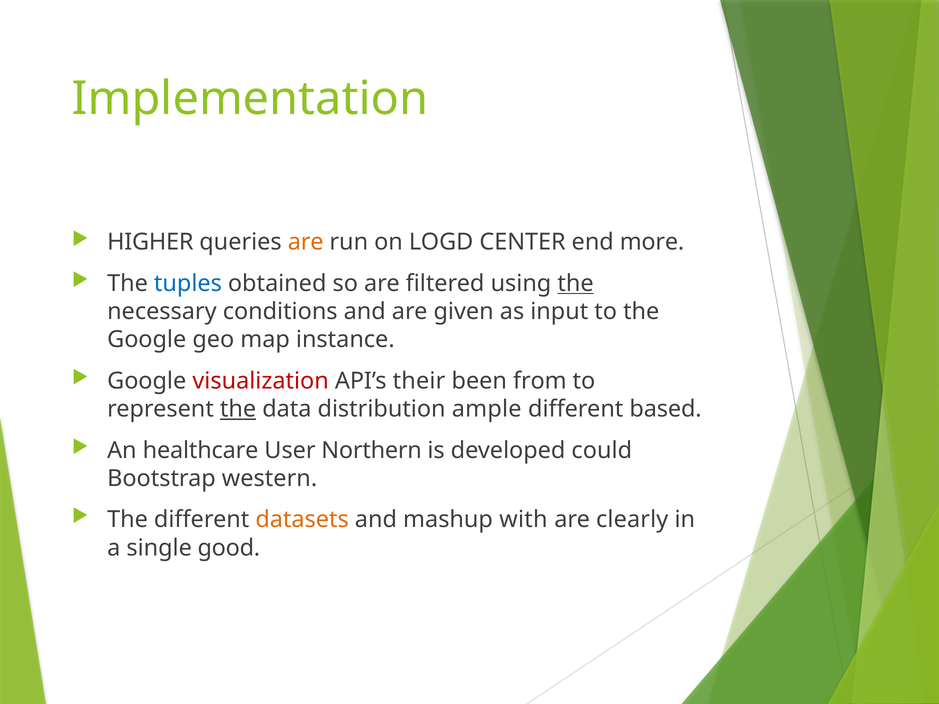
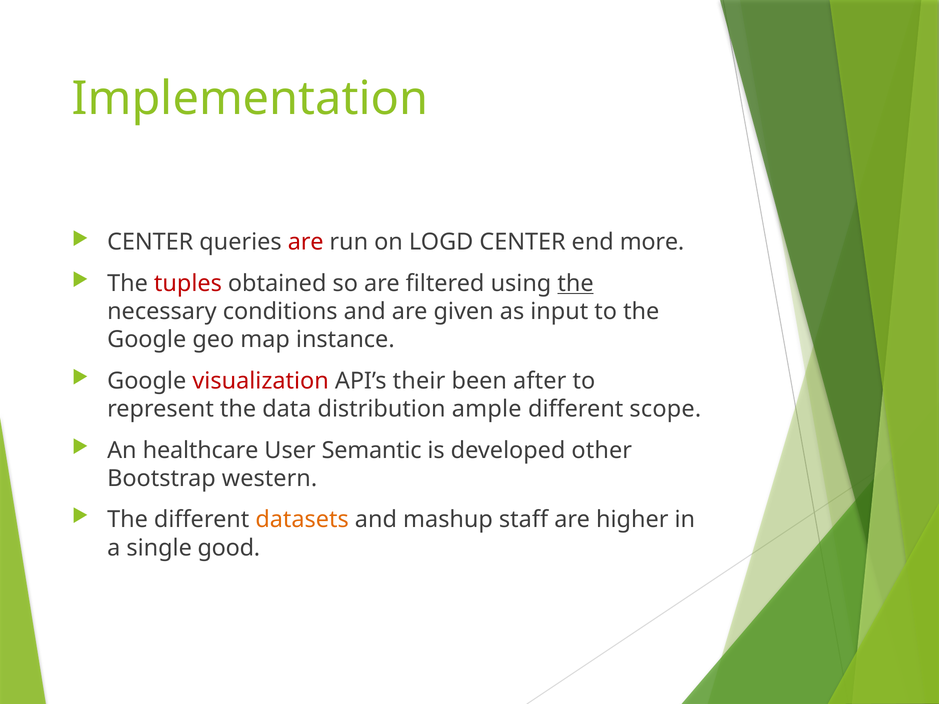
HIGHER: HIGHER -> CENTER (150, 242)
are colour: orange -> red (306, 242)
tuples colour: blue -> red (188, 284)
from: from -> after (540, 381)
the underline: present -> none (238, 409)
based: based -> scope (665, 409)
Northern: Northern -> Semantic (372, 450)
could: could -> other (602, 450)
with: with -> staff (524, 520)
clearly: clearly -> higher (632, 520)
